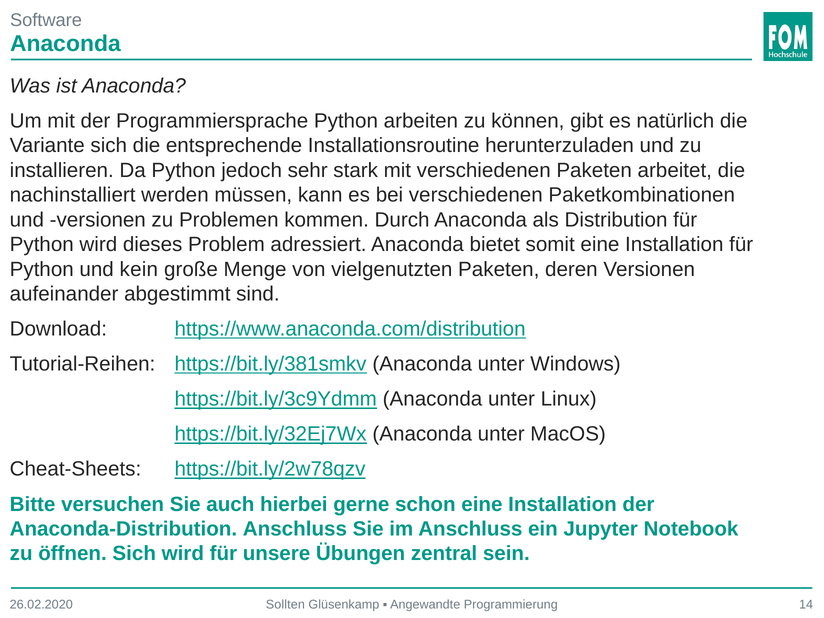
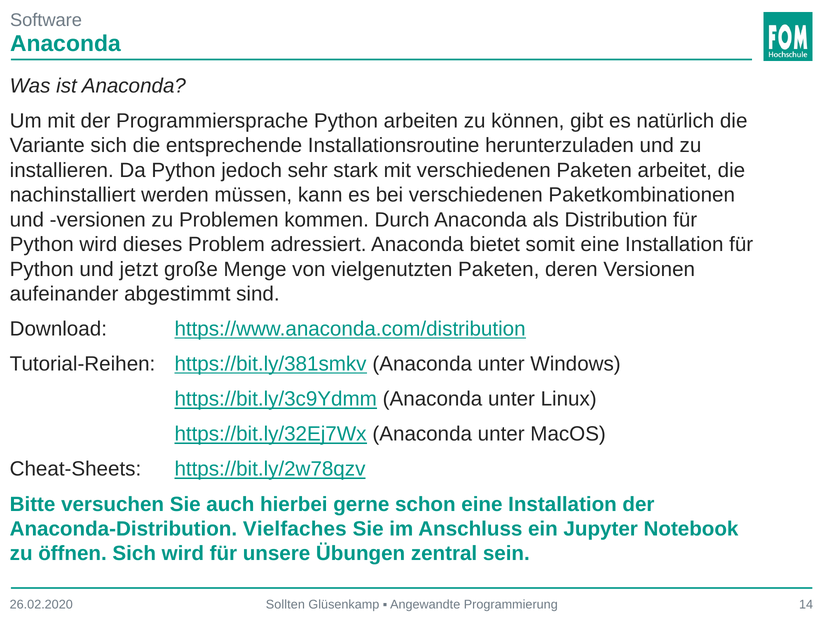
kein: kein -> jetzt (139, 269)
Anaconda-Distribution Anschluss: Anschluss -> Vielfaches (295, 529)
